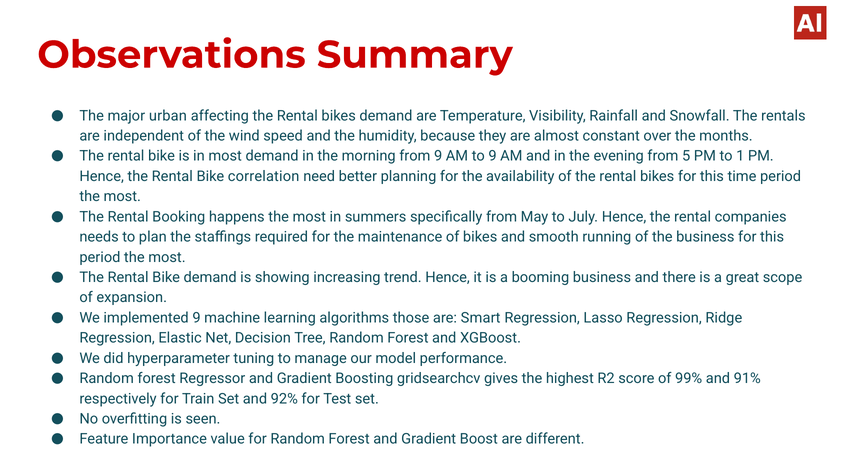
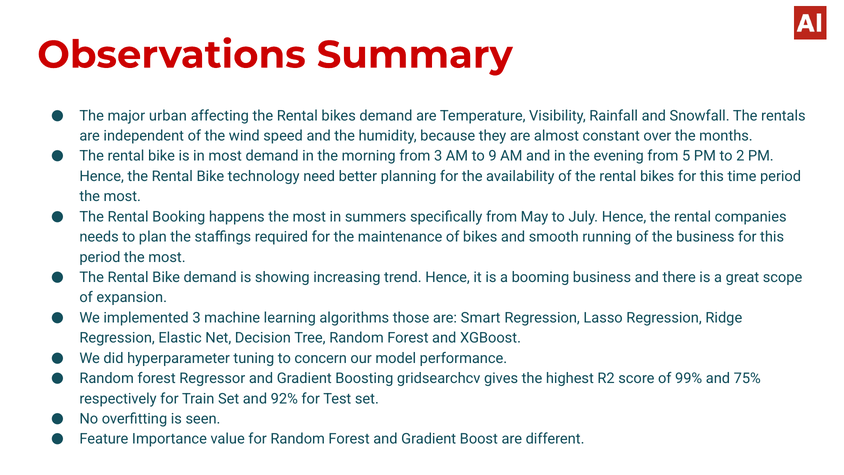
from 9: 9 -> 3 (438, 156)
1: 1 -> 2 (740, 156)
correlation: correlation -> technology (264, 176)
implemented 9: 9 -> 3 (197, 318)
manage: manage -> concern (321, 358)
91%: 91% -> 75% (747, 378)
